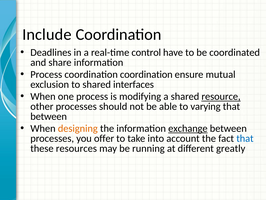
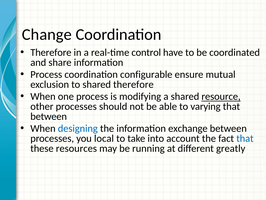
Include: Include -> Change (47, 34)
Deadlines: Deadlines -> Therefore (51, 52)
coordination coordination: coordination -> configurable (146, 74)
shared interfaces: interfaces -> therefore (133, 84)
designing colour: orange -> blue (78, 128)
exchange underline: present -> none (188, 128)
offer: offer -> local (104, 138)
